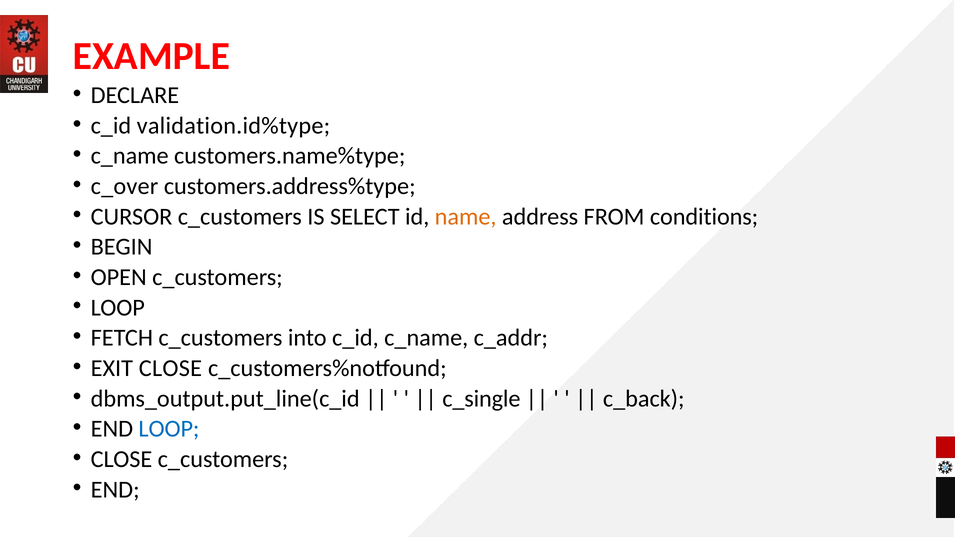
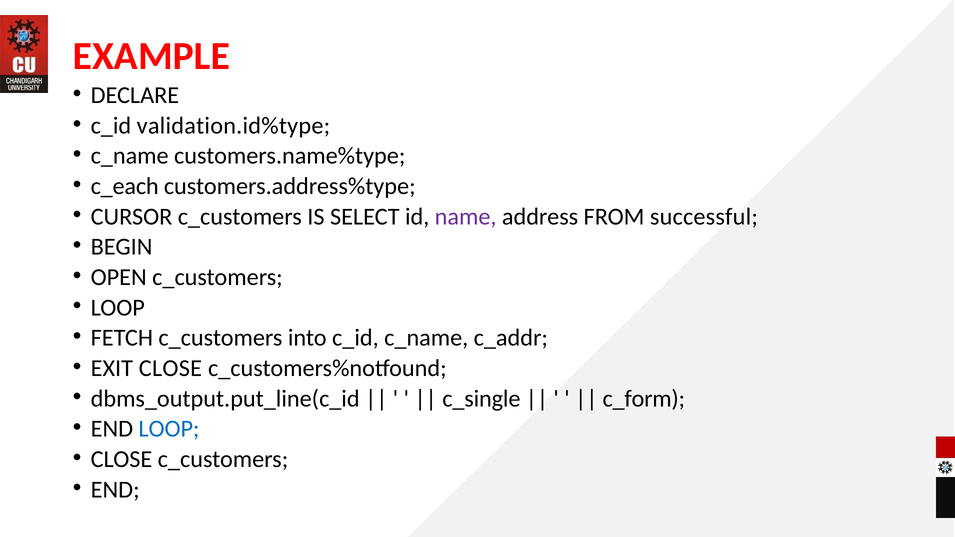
c_over: c_over -> c_each (125, 186)
name colour: orange -> purple (466, 217)
conditions: conditions -> successful (704, 217)
c_back: c_back -> c_form (644, 399)
